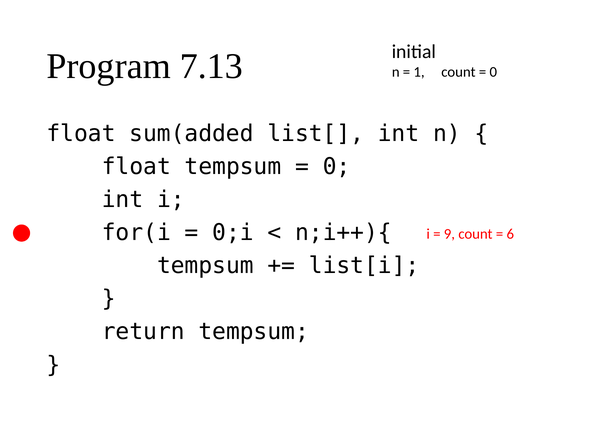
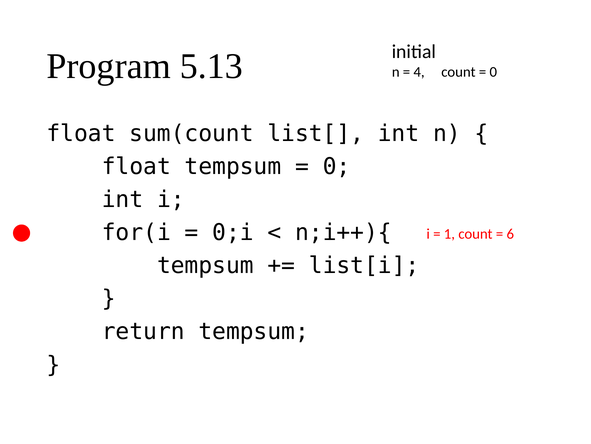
7.13: 7.13 -> 5.13 (211, 66)
1: 1 -> 4 (419, 72)
sum(added: sum(added -> sum(count (191, 133)
9: 9 -> 1 (449, 234)
